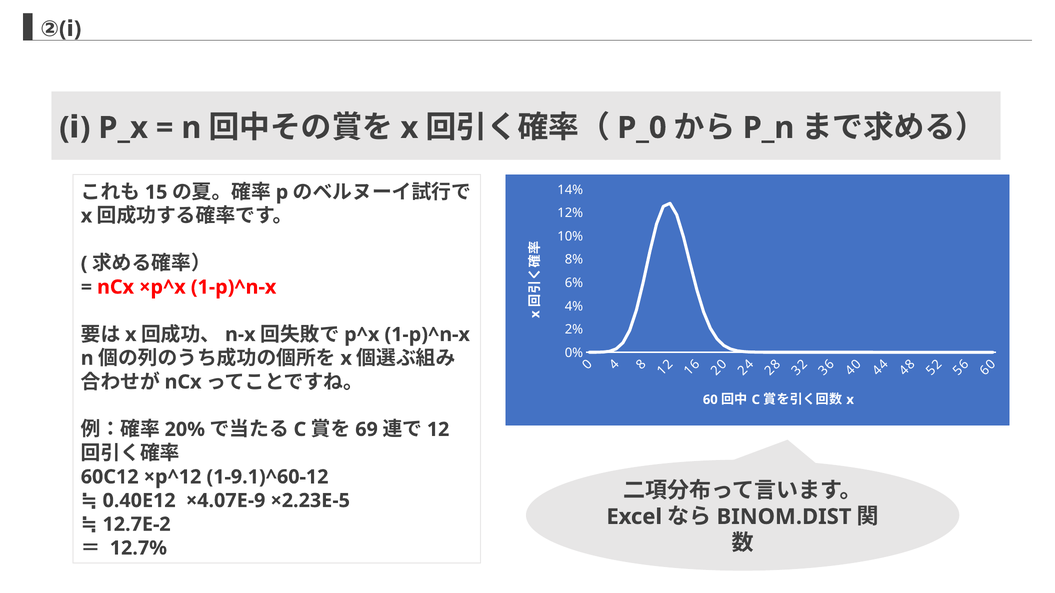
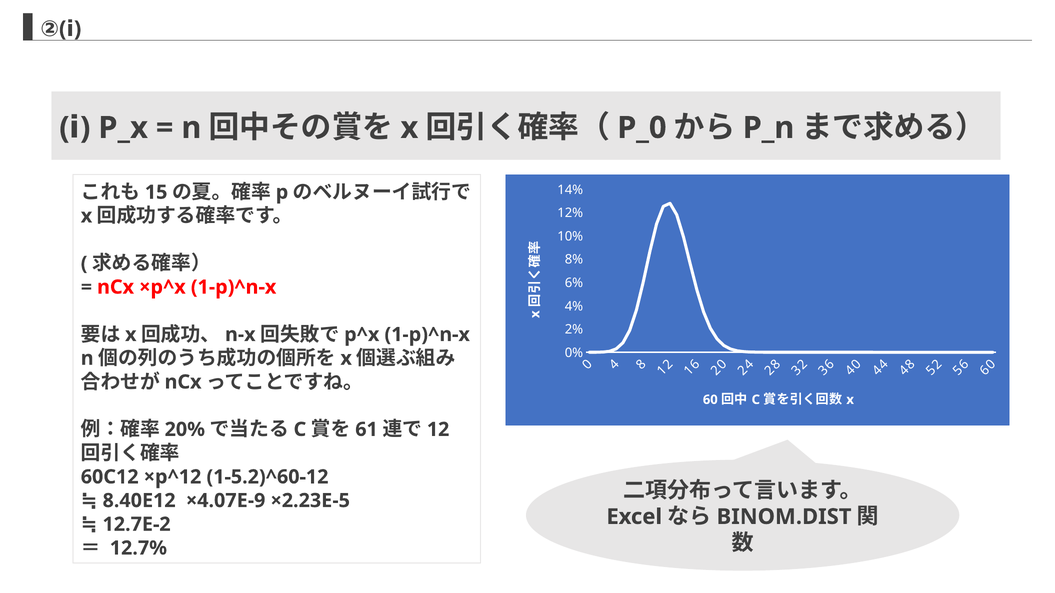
69: 69 -> 61 (367, 430)
1-9.1)^60-12: 1-9.1)^60-12 -> 1-5.2)^60-12 (268, 477)
0.40E12: 0.40E12 -> 8.40E12 (139, 501)
